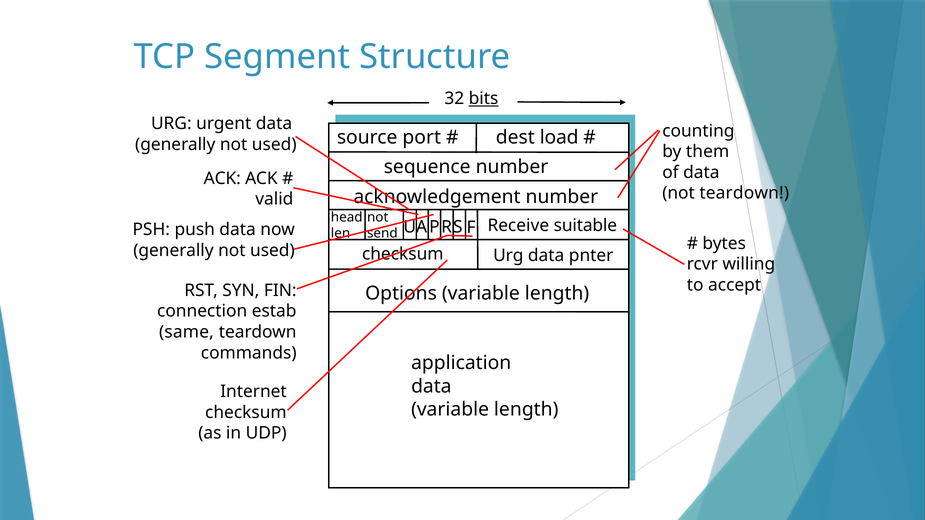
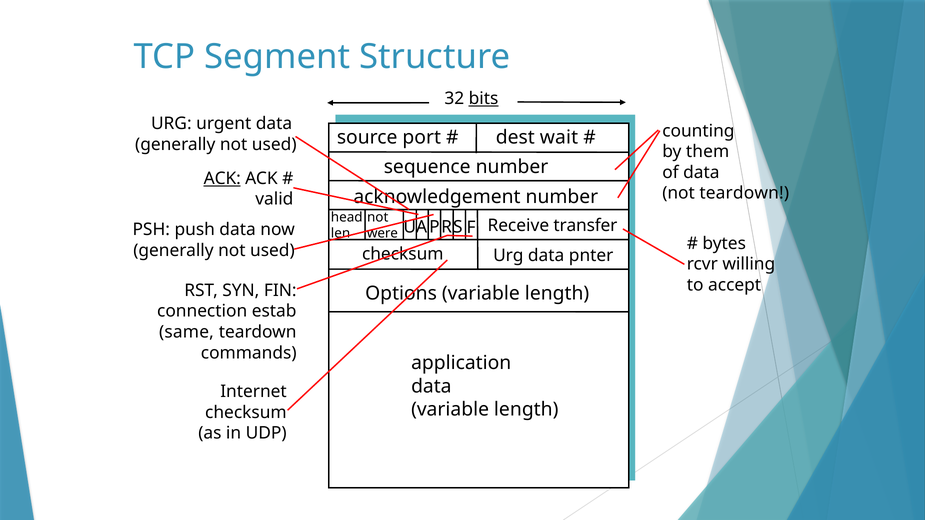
load: load -> wait (559, 138)
ACK underline: none -> present (222, 179)
suitable: suitable -> transfer (585, 226)
send: send -> were (382, 233)
